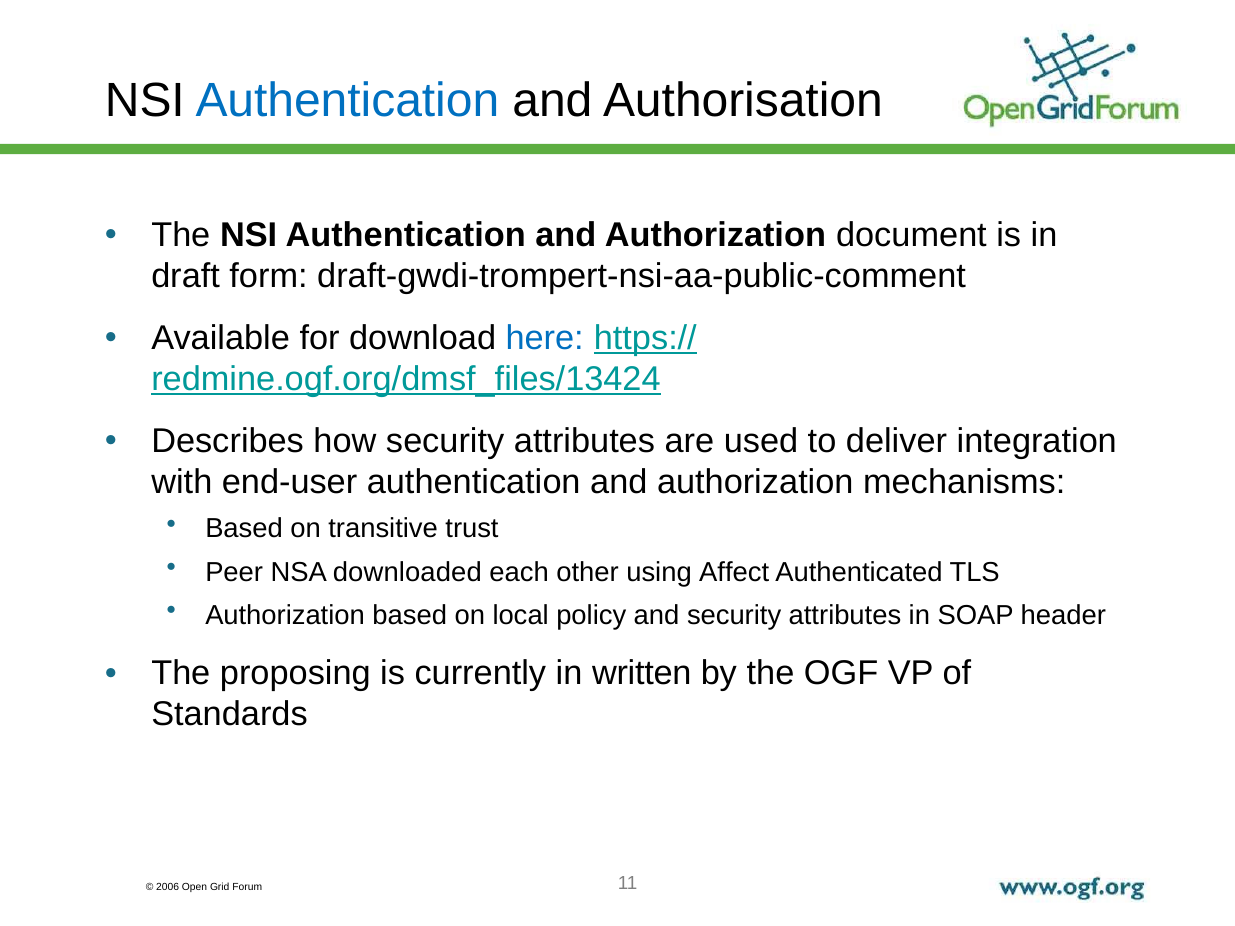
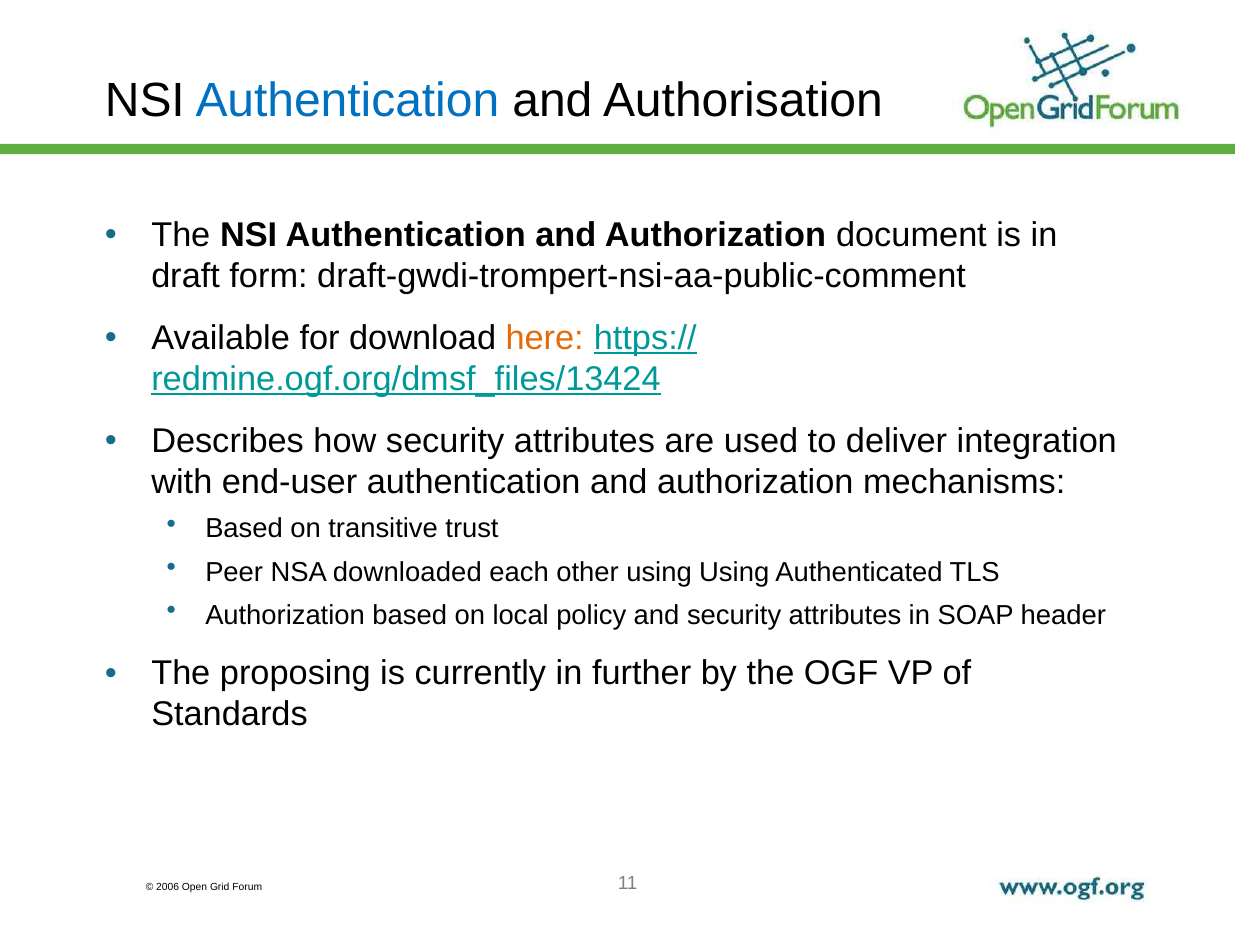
here colour: blue -> orange (545, 338)
using Affect: Affect -> Using (734, 572)
written: written -> further (642, 673)
